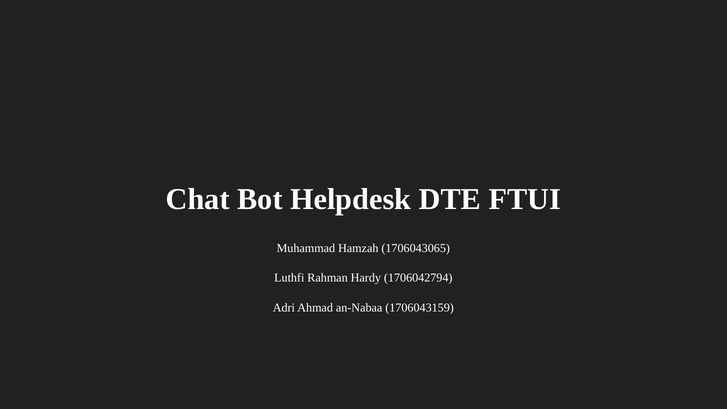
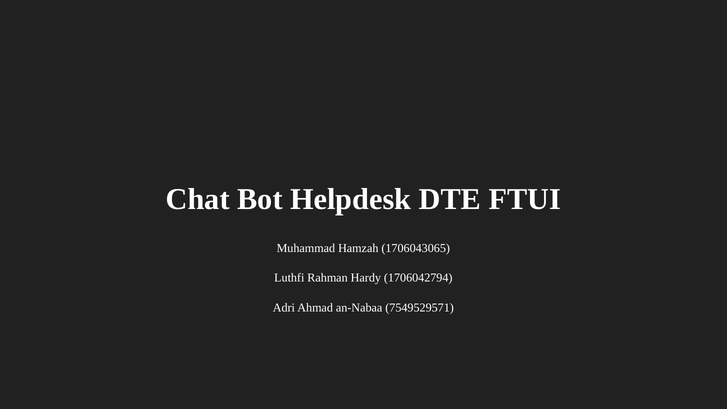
1706043159: 1706043159 -> 7549529571 (420, 308)
